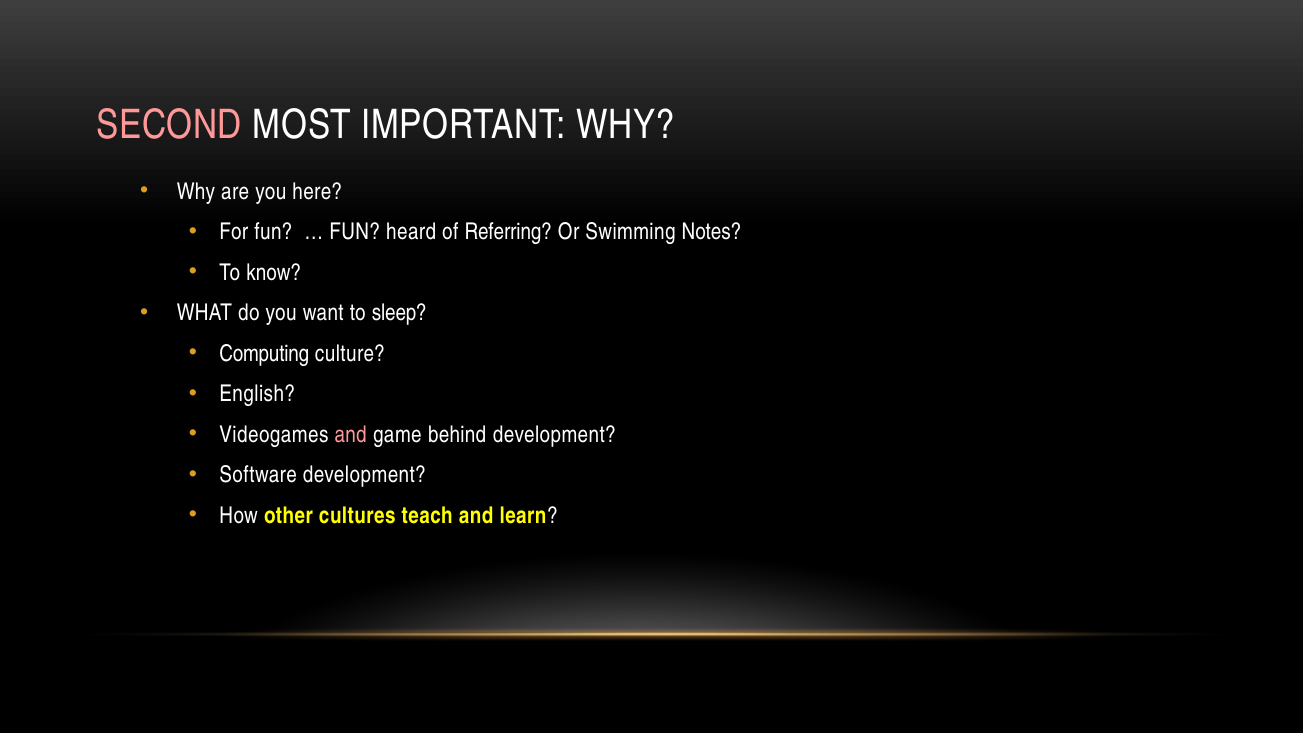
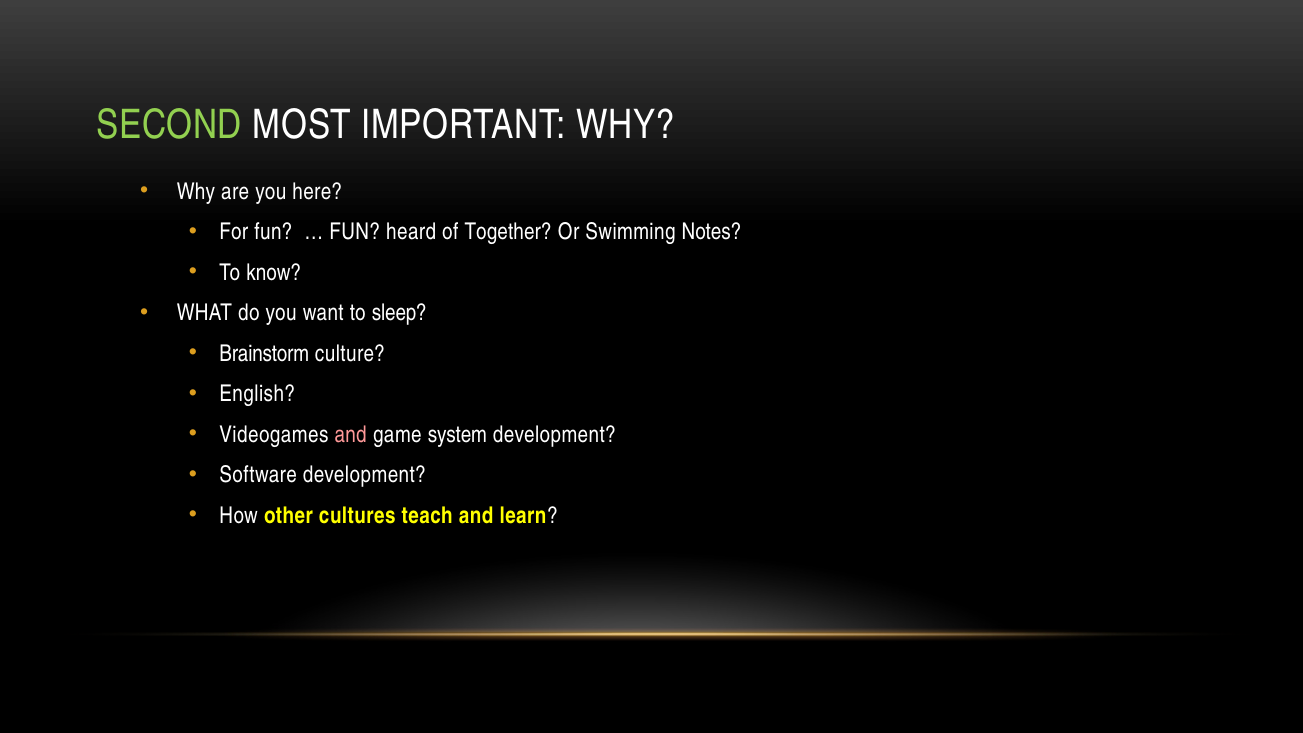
SECOND colour: pink -> light green (169, 125)
Referring: Referring -> Together (508, 232)
Computing: Computing -> Brainstorm (264, 353)
behind: behind -> system (457, 434)
